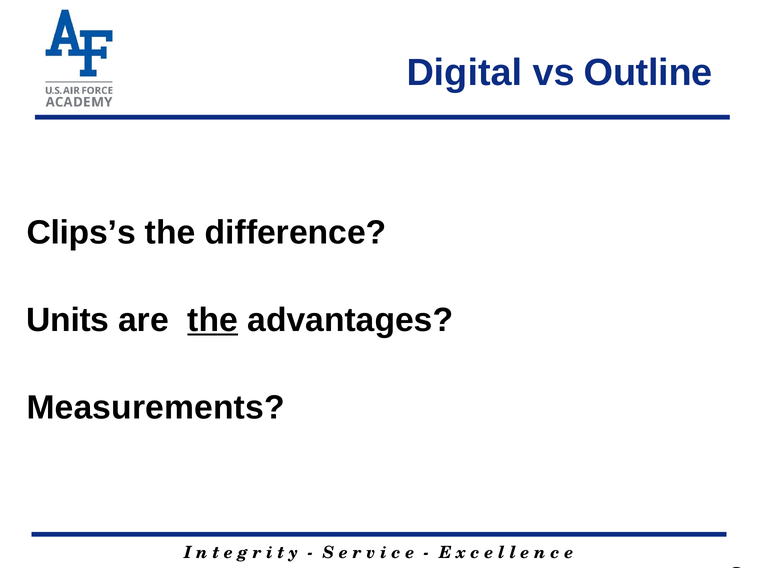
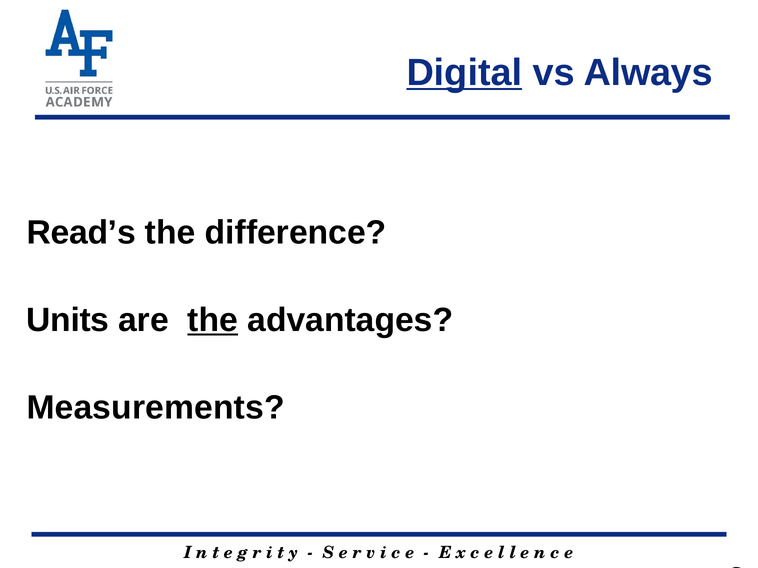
Digital underline: none -> present (464, 73)
Outline: Outline -> Always (648, 73)
Clips’s: Clips’s -> Read’s (81, 233)
